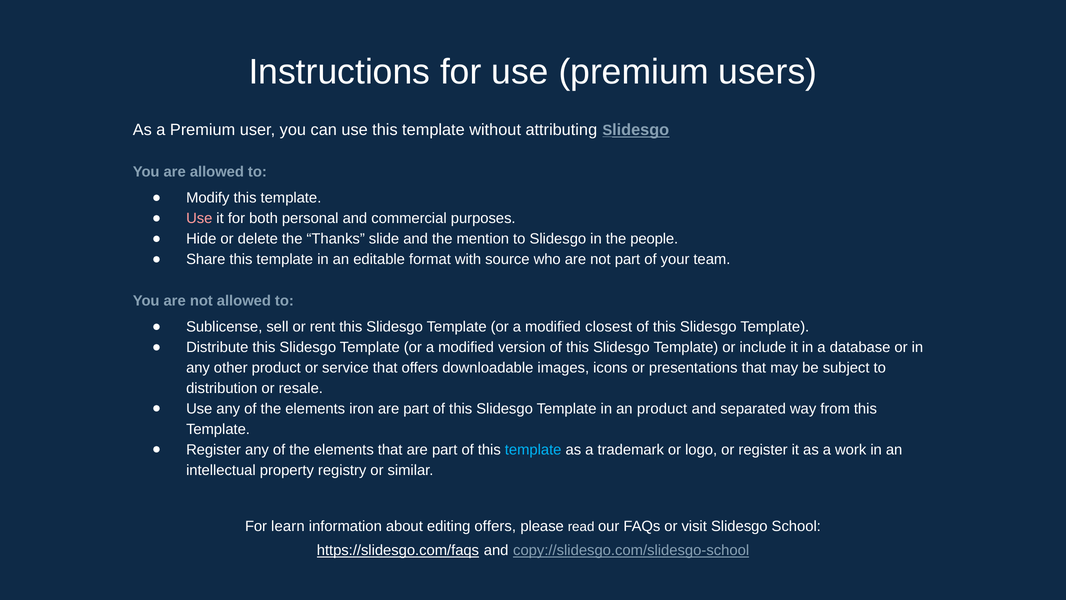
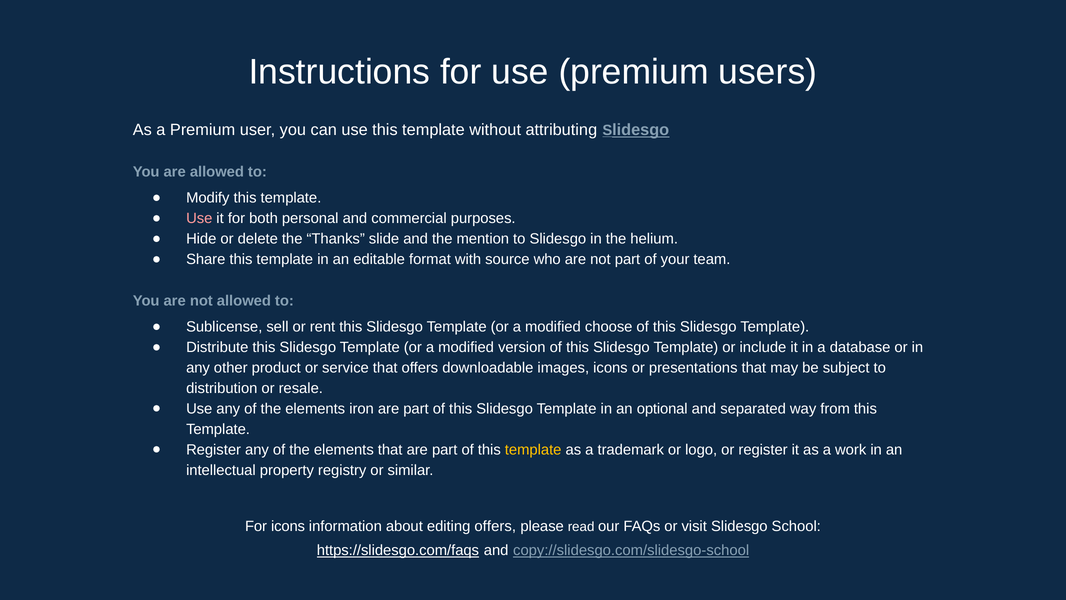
people: people -> helium (654, 239)
closest: closest -> choose (609, 327)
an product: product -> optional (662, 409)
template colour: light blue -> yellow (533, 449)
For learn: learn -> icons (288, 526)
